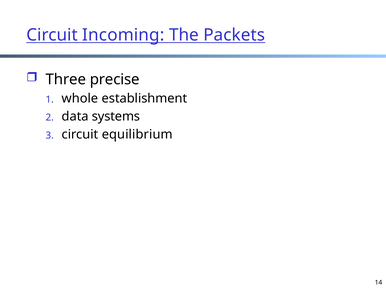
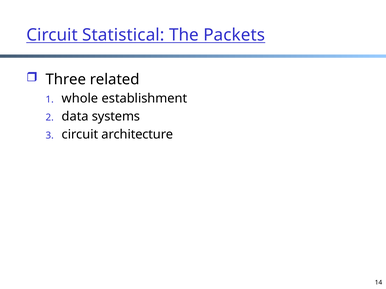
Incoming: Incoming -> Statistical (123, 35)
precise: precise -> related (115, 80)
equilibrium: equilibrium -> architecture (137, 135)
